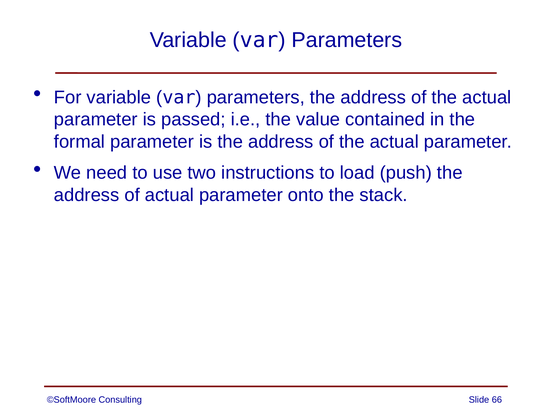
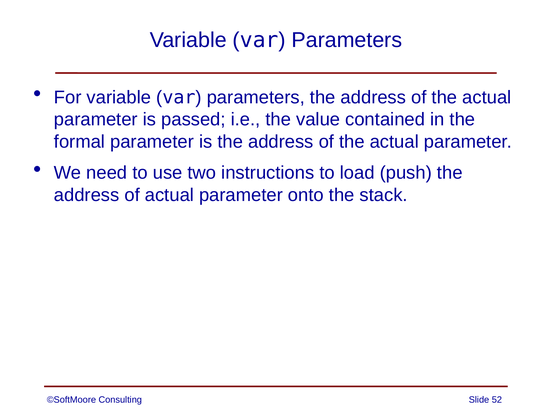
66: 66 -> 52 (497, 400)
